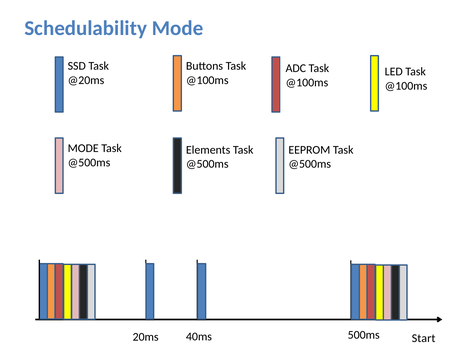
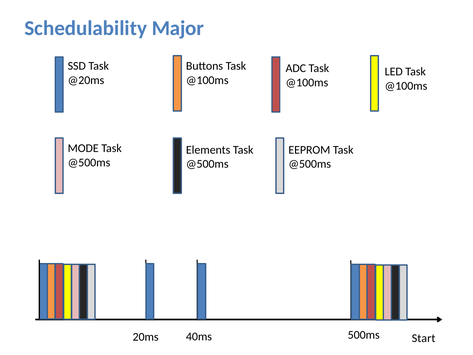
Schedulability Mode: Mode -> Major (178, 28)
